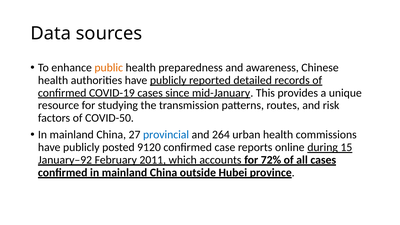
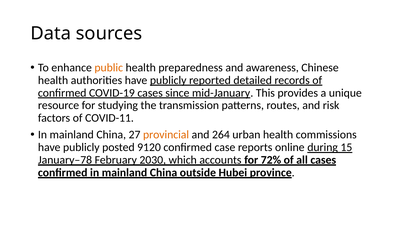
COVID-50: COVID-50 -> COVID-11 (109, 118)
provincial colour: blue -> orange (166, 135)
January–92: January–92 -> January–78 (65, 160)
2011: 2011 -> 2030 (153, 160)
